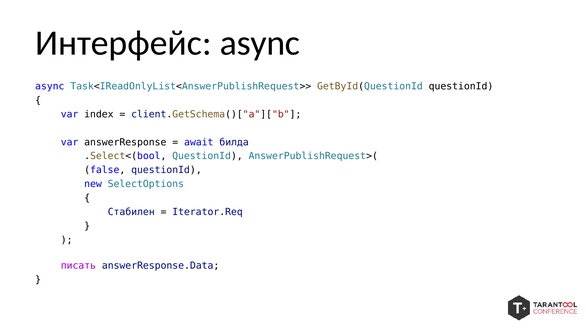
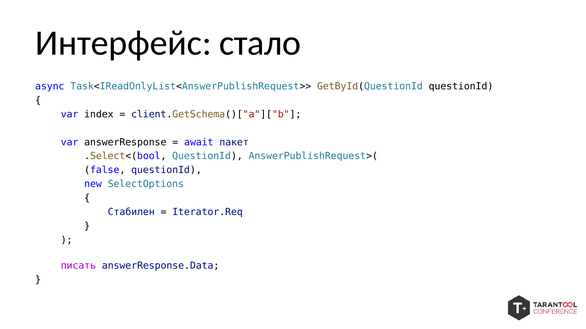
Интерфейс async: async -> стало (260, 43)
билда: билда -> пакет (234, 142)
